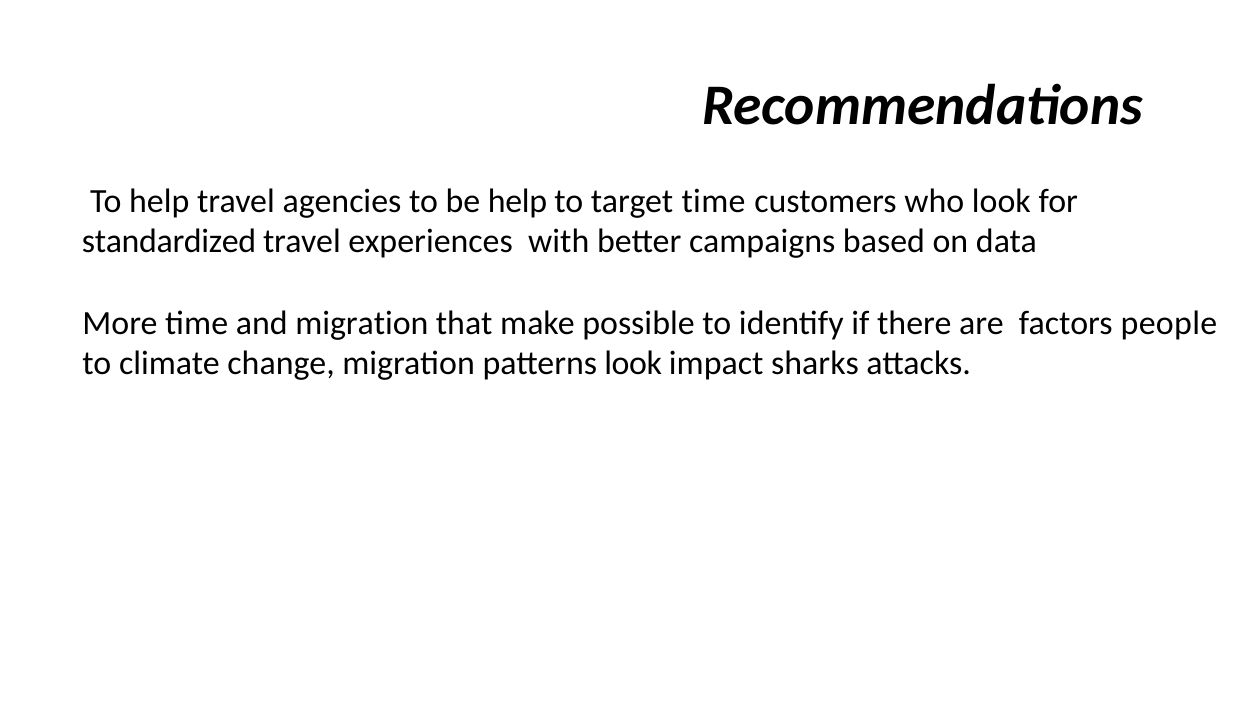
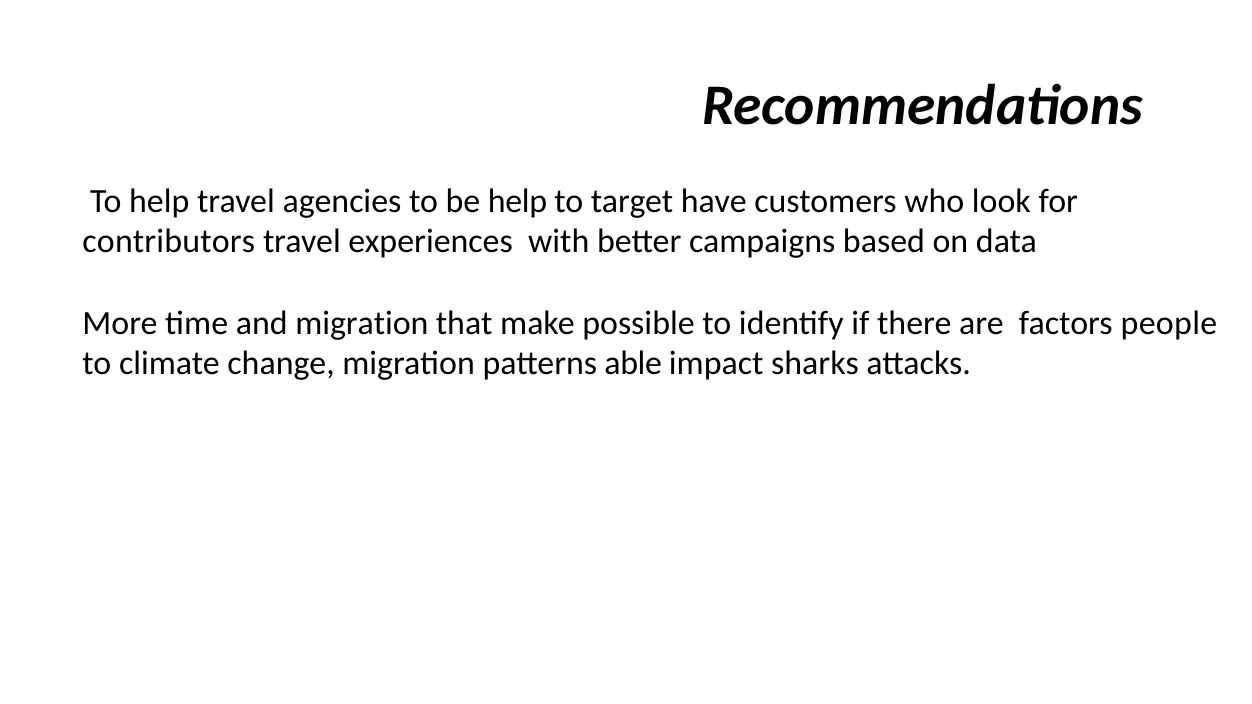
target time: time -> have (714, 201)
standardized: standardized -> contributors (169, 242)
patterns look: look -> able (633, 364)
